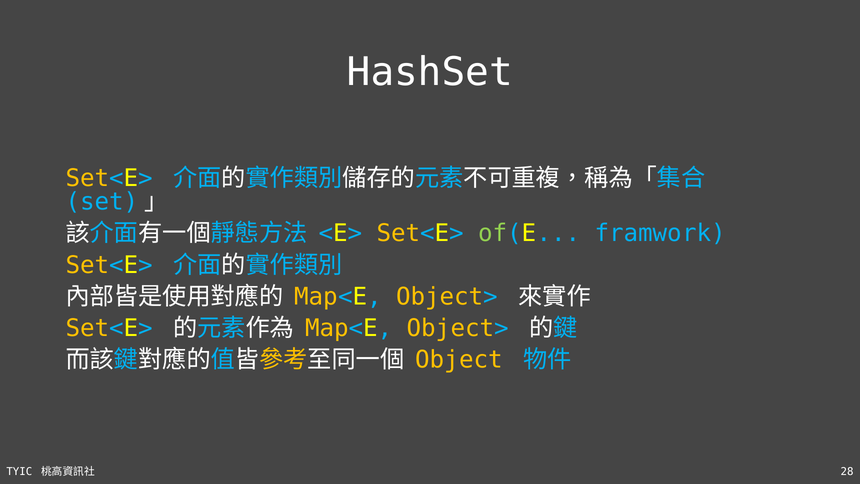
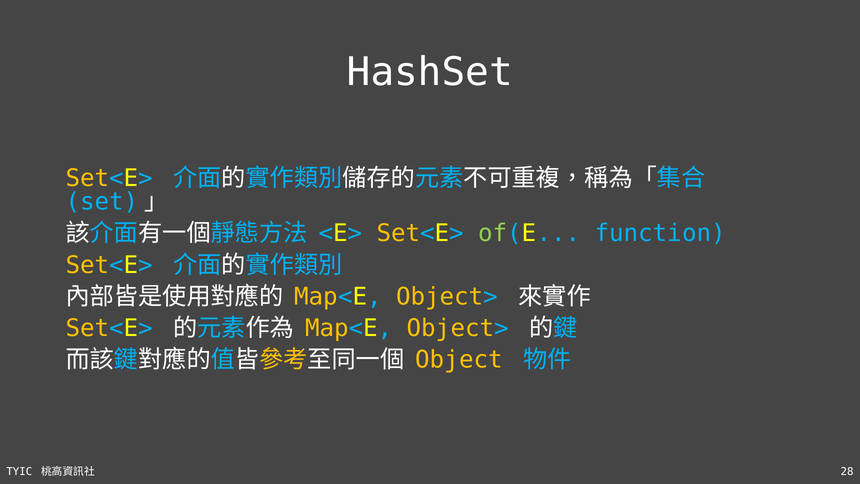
framwork: framwork -> function (660, 233)
